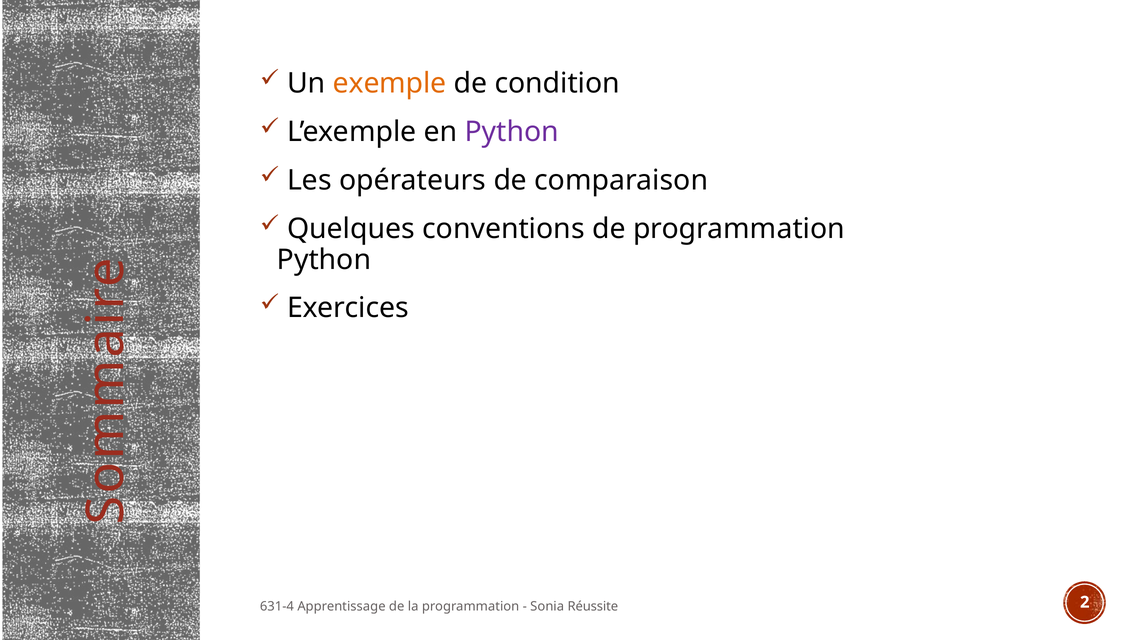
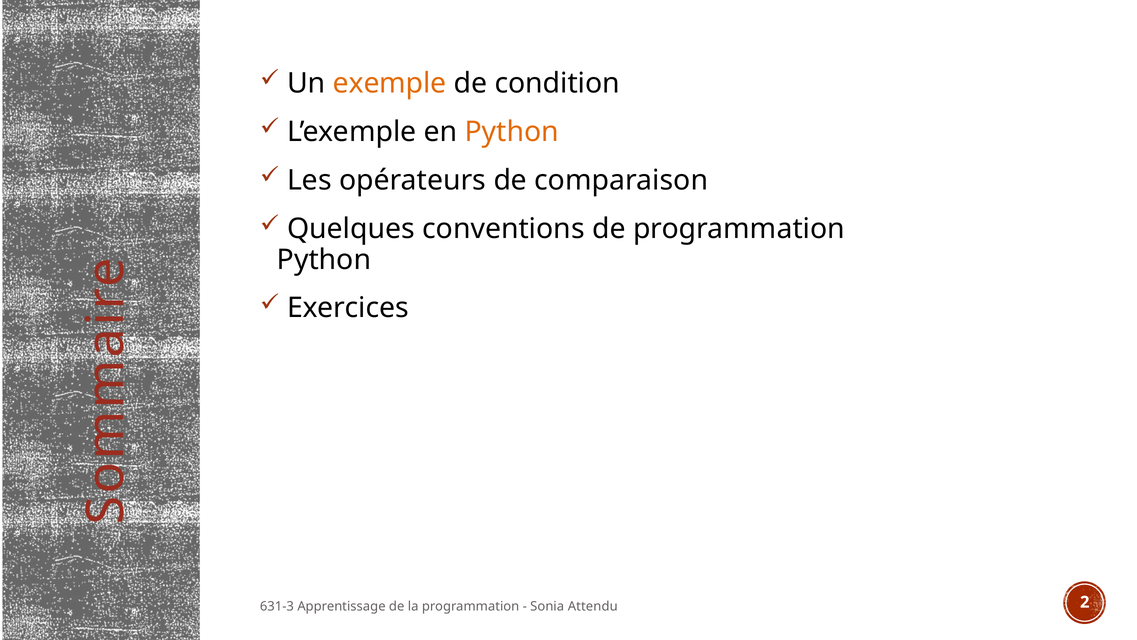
Python colour: purple -> orange (512, 132)
631-4: 631-4 -> 631-3 (277, 606)
Réussite: Réussite -> Attendu (593, 606)
